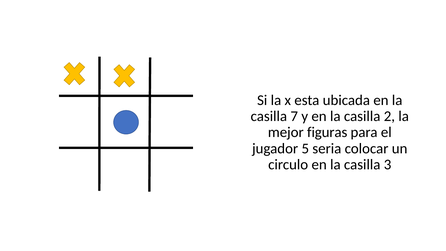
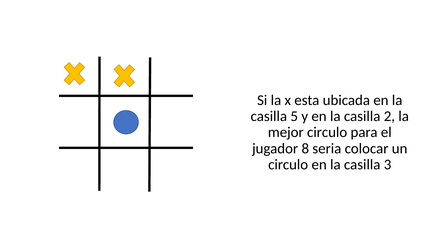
7: 7 -> 5 (294, 116)
mejor figuras: figuras -> circulo (327, 132)
5: 5 -> 8 (305, 148)
